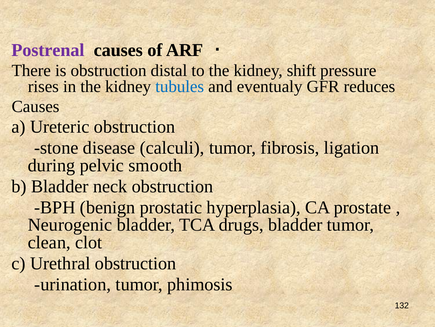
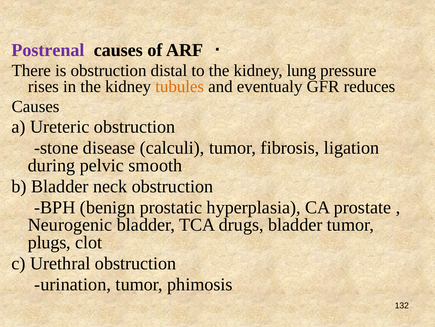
shift: shift -> lung (301, 70)
tubules colour: blue -> orange (180, 87)
clean: clean -> plugs (49, 242)
